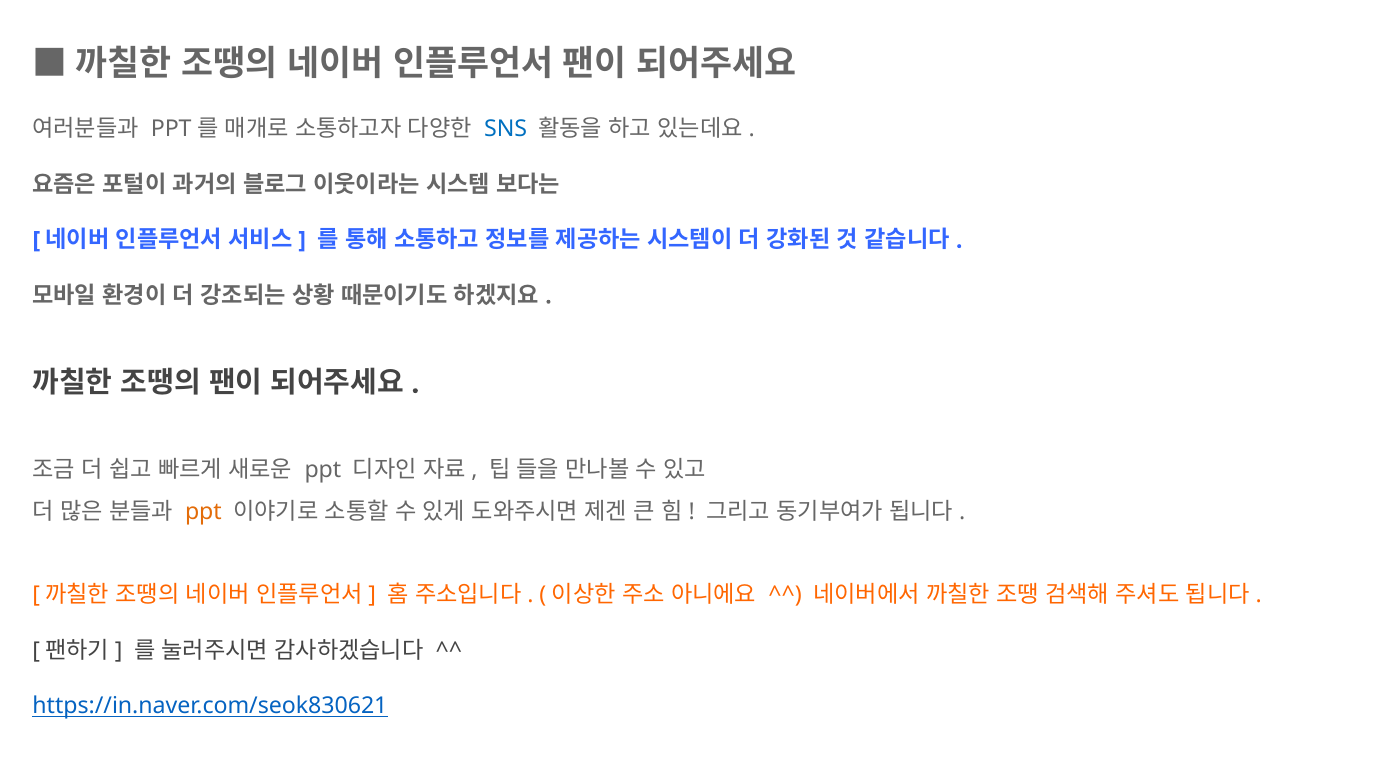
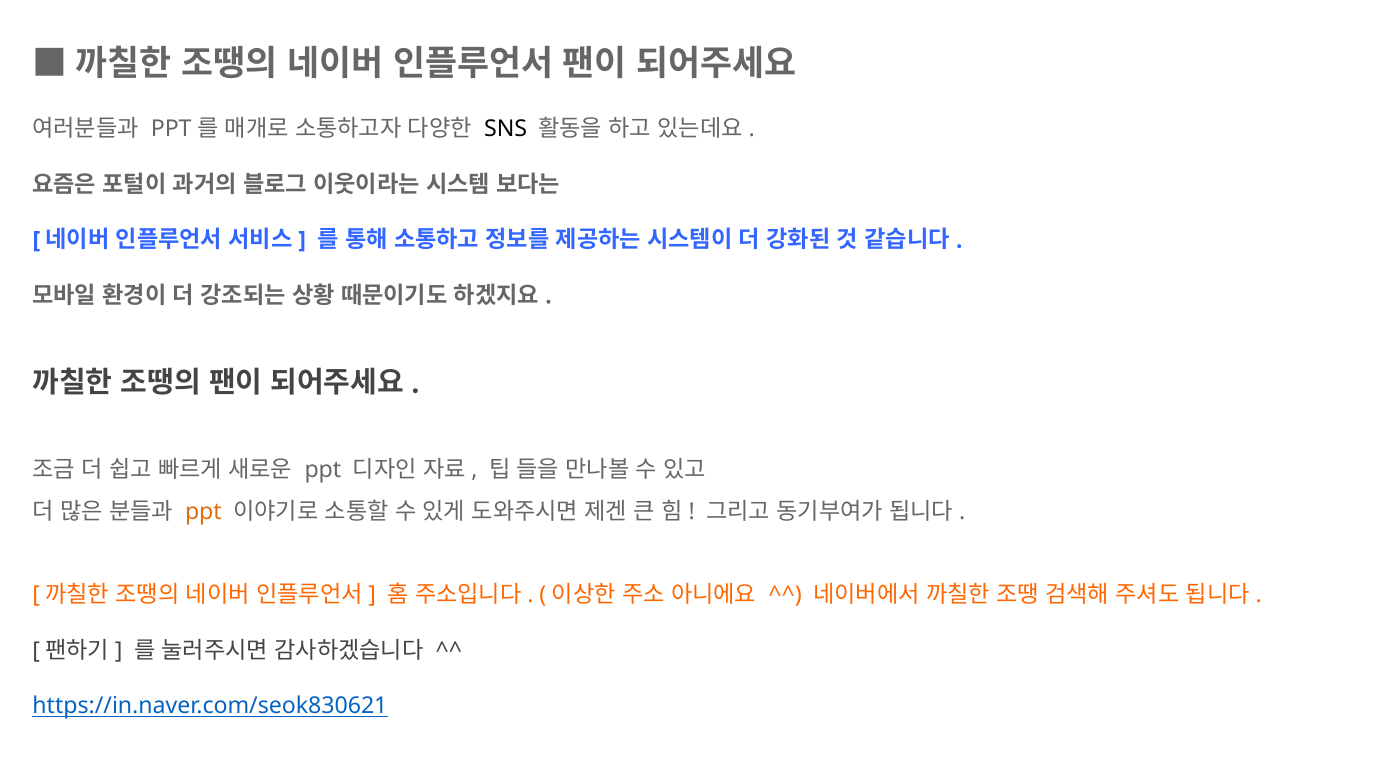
SNS colour: blue -> black (506, 129)
